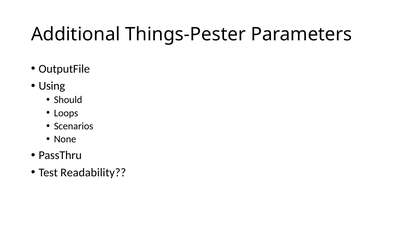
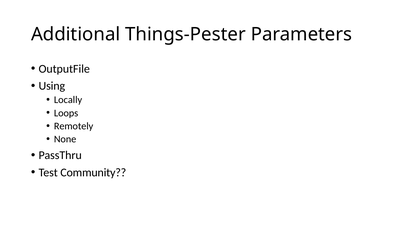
Should: Should -> Locally (68, 100)
Scenarios: Scenarios -> Remotely (74, 126)
Readability: Readability -> Community (93, 172)
